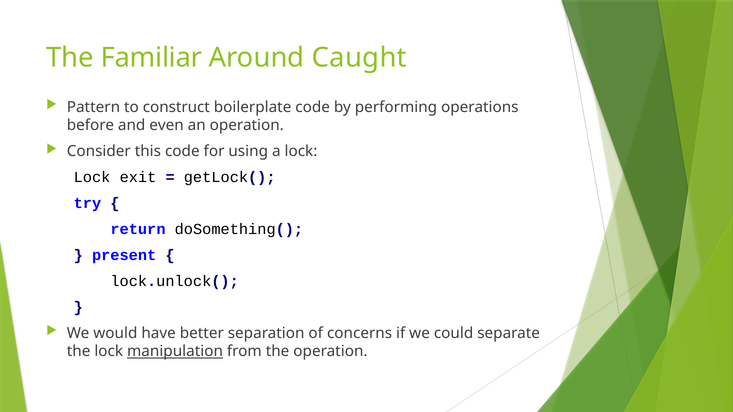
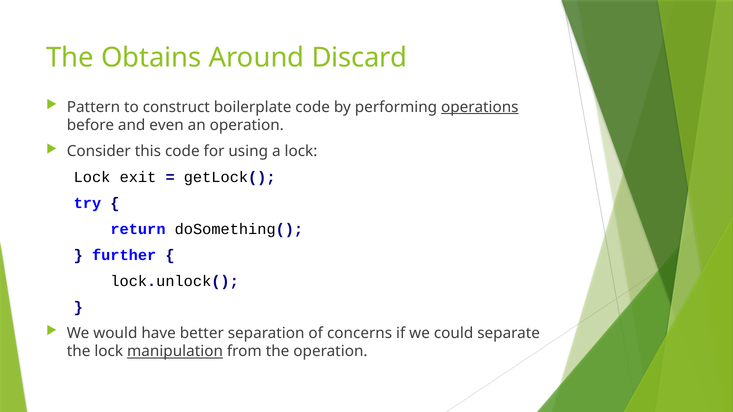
Familiar: Familiar -> Obtains (151, 58)
Caught: Caught -> Discard (359, 58)
operations underline: none -> present (480, 107)
present: present -> further (124, 255)
